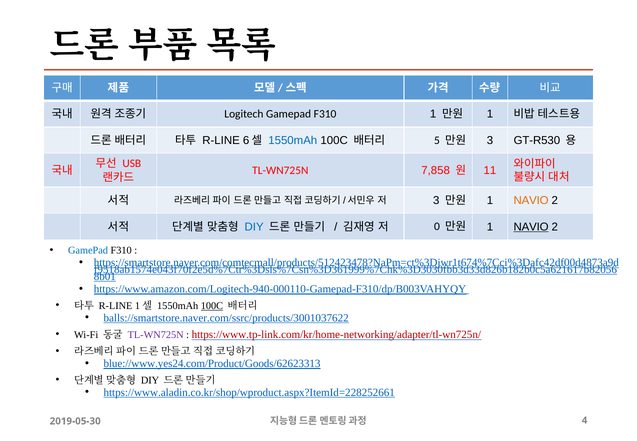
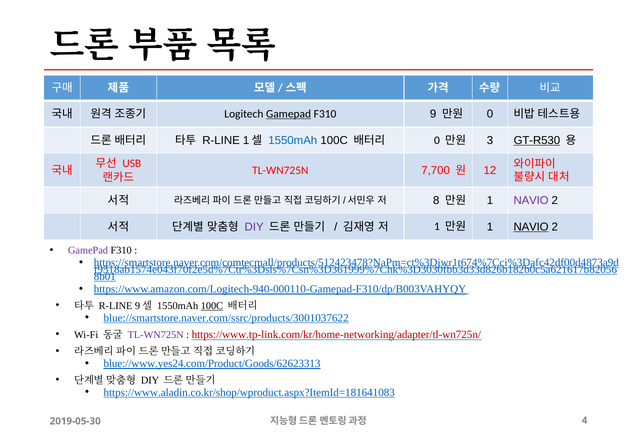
Gamepad underline: none -> present (289, 114)
F310 1: 1 -> 9 (433, 114)
1: 1 -> 0 (490, 114)
R-LINE 6: 6 -> 1 (246, 140)
5: 5 -> 0 (437, 140)
GT-R530 underline: none -> present (537, 140)
7,858: 7,858 -> 7,700 (436, 170)
11: 11 -> 12 (490, 170)
3: 3 -> 8 (436, 200)
NAVIO colour: orange -> purple (531, 200)
DIY colour: blue -> purple (254, 227)
0: 0 -> 1 (437, 227)
GamePad colour: blue -> purple (88, 250)
R-LINE 1: 1 -> 9 (138, 306)
balls://smartstore.naver.com/ssrc/products/3001037622: balls://smartstore.naver.com/ssrc/products/3001037622 -> blue://smartstore.naver.com/ssrc/products/3001037622 (226, 318)
https://www.aladin.co.kr/shop/wproduct.aspx?ItemId=228252661: https://www.aladin.co.kr/shop/wproduct.aspx?ItemId=228252661 -> https://www.aladin.co.kr/shop/wproduct.aspx?ItemId=181641083 (249, 392)
